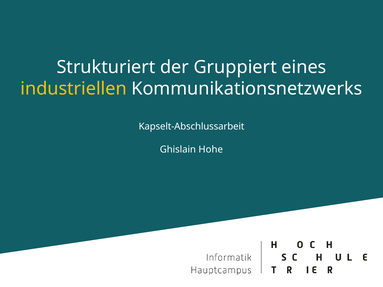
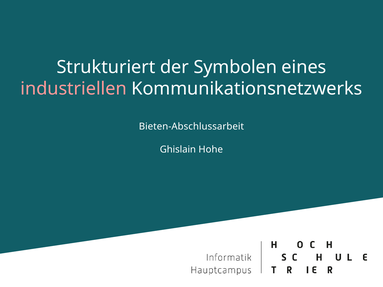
Gruppiert: Gruppiert -> Symbolen (235, 67)
industriellen colour: yellow -> pink (74, 89)
Kapselt-Abschlussarbeit: Kapselt-Abschlussarbeit -> Bieten-Abschlussarbeit (191, 127)
